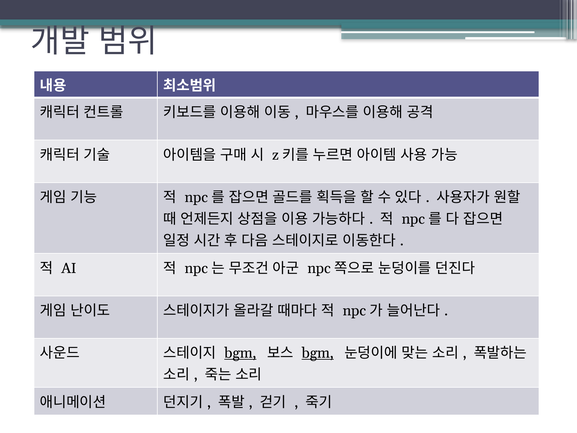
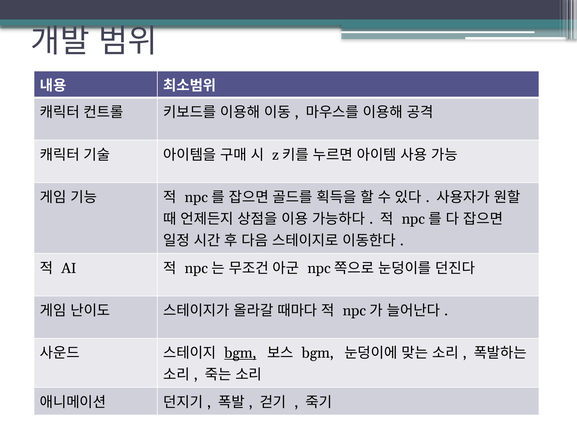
bgm underline: present -> none (318, 353)
